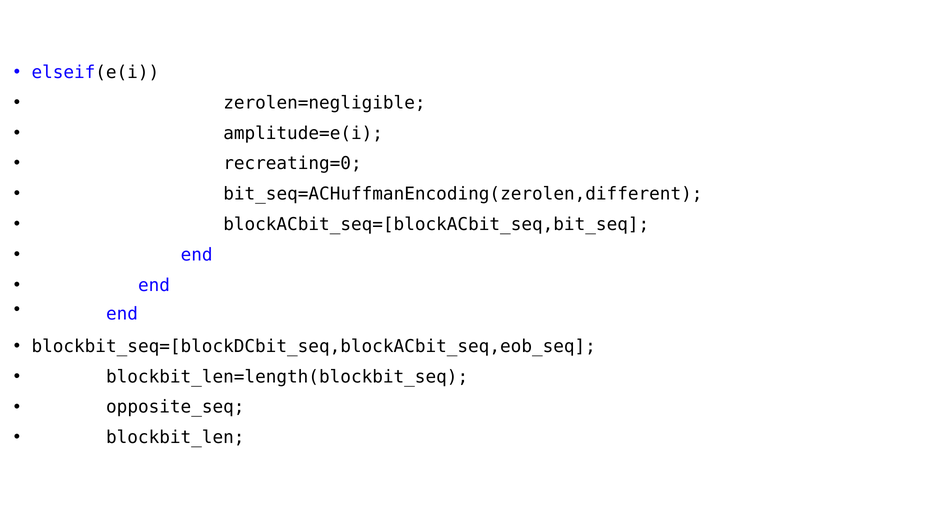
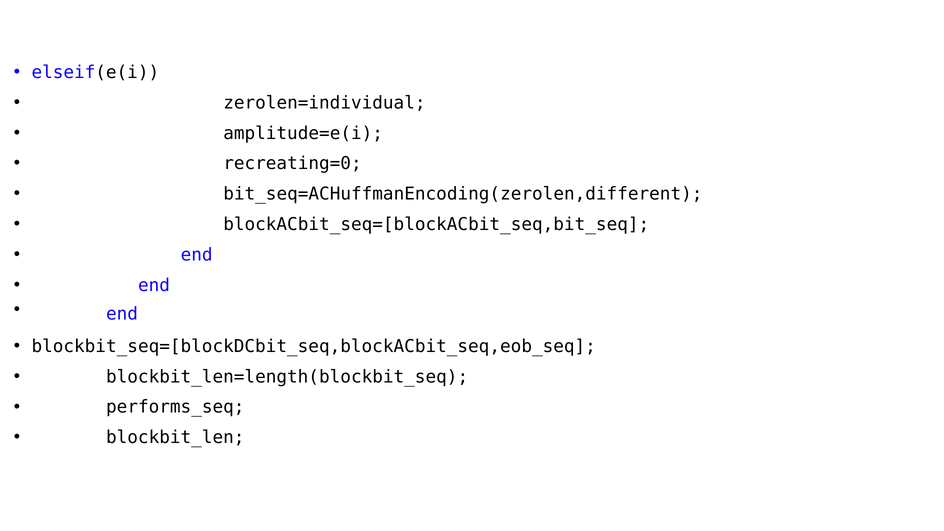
zerolen=negligible: zerolen=negligible -> zerolen=individual (324, 103)
opposite_seq: opposite_seq -> performs_seq (175, 407)
